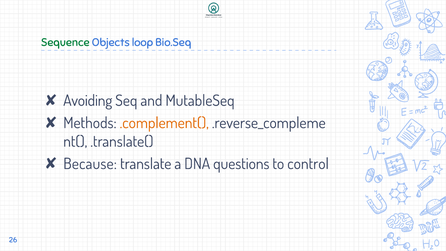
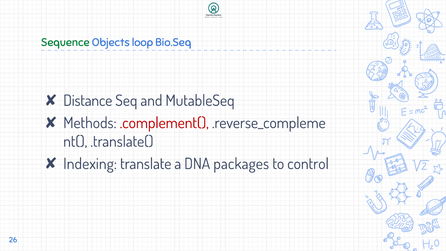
Avoiding: Avoiding -> Distance (88, 101)
.complement( colour: orange -> red (164, 123)
Because: Because -> Indexing (90, 164)
questions: questions -> packages (241, 164)
